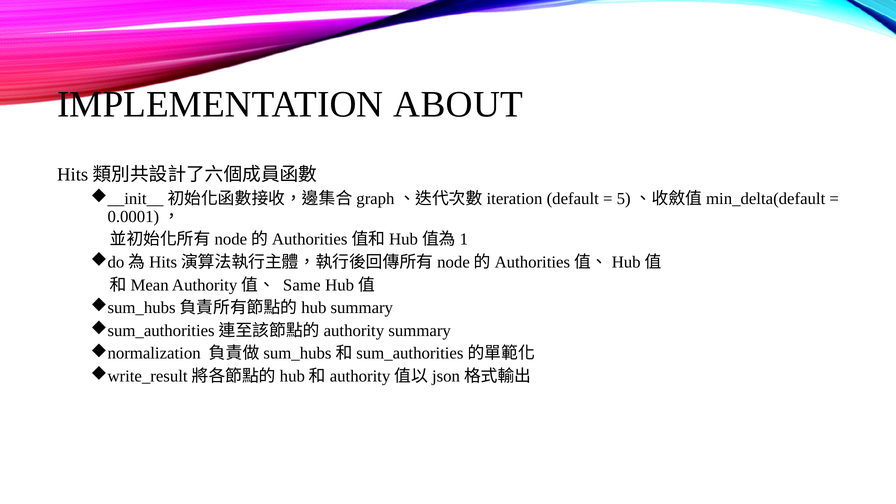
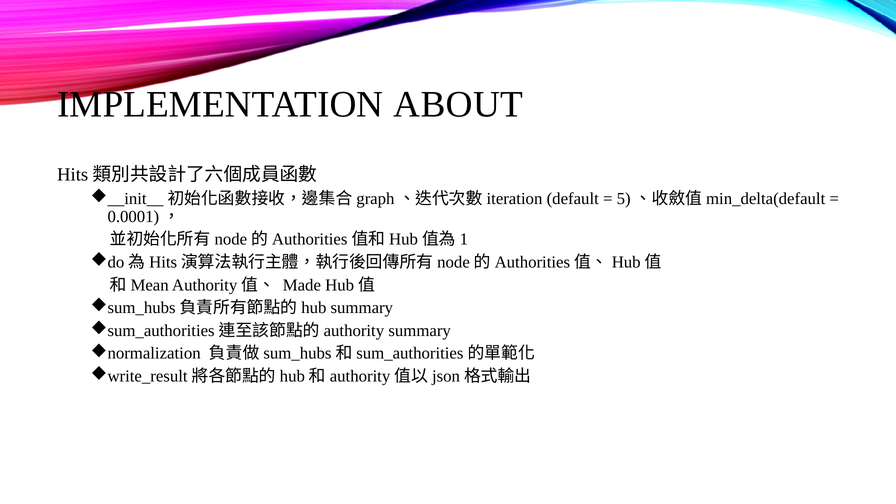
Same: Same -> Made (302, 285)
